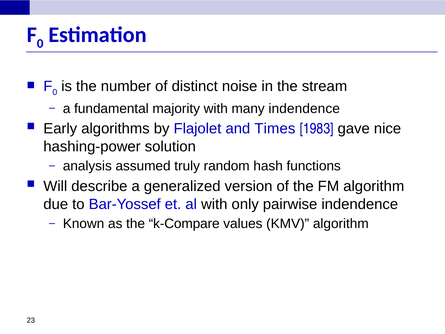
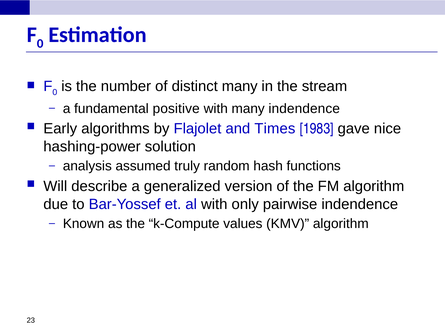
distinct noise: noise -> many (240, 86)
majority: majority -> positive (176, 108)
k-Compare: k-Compare -> k-Compute (184, 224)
